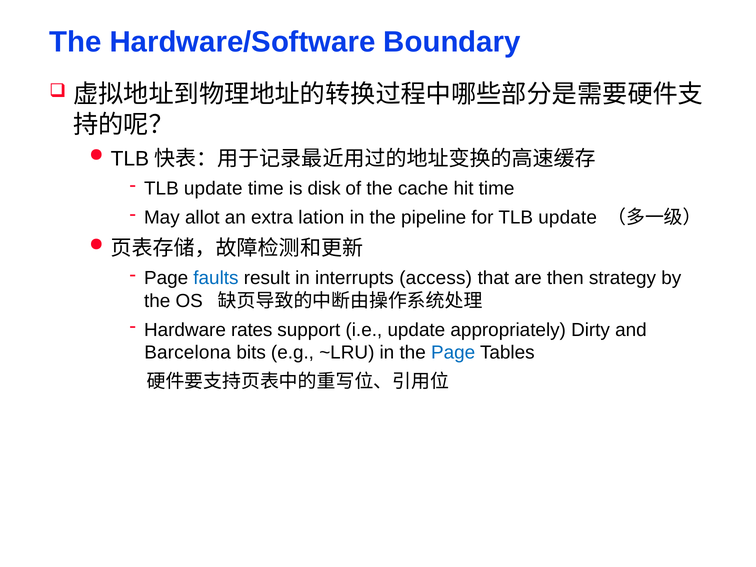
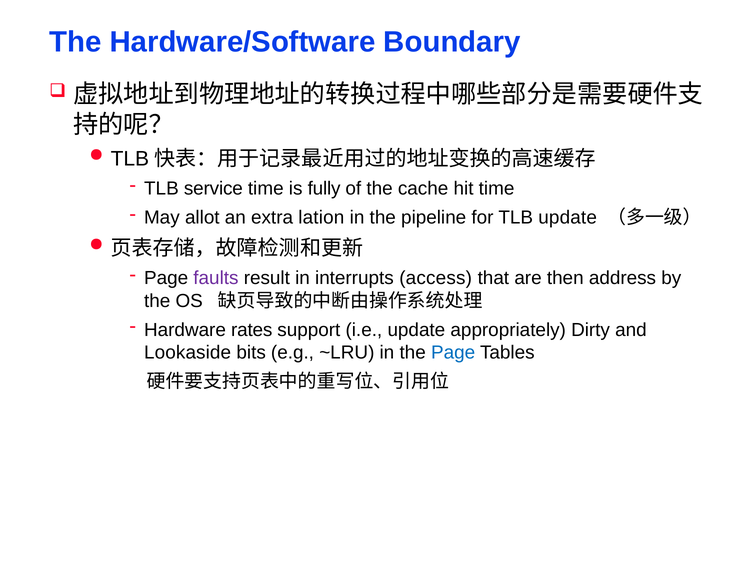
update: update -> service (213, 189)
disk: disk -> fully (324, 189)
faults colour: blue -> purple (216, 278)
strategy: strategy -> address (622, 278)
Barcelona: Barcelona -> Lookaside (188, 353)
